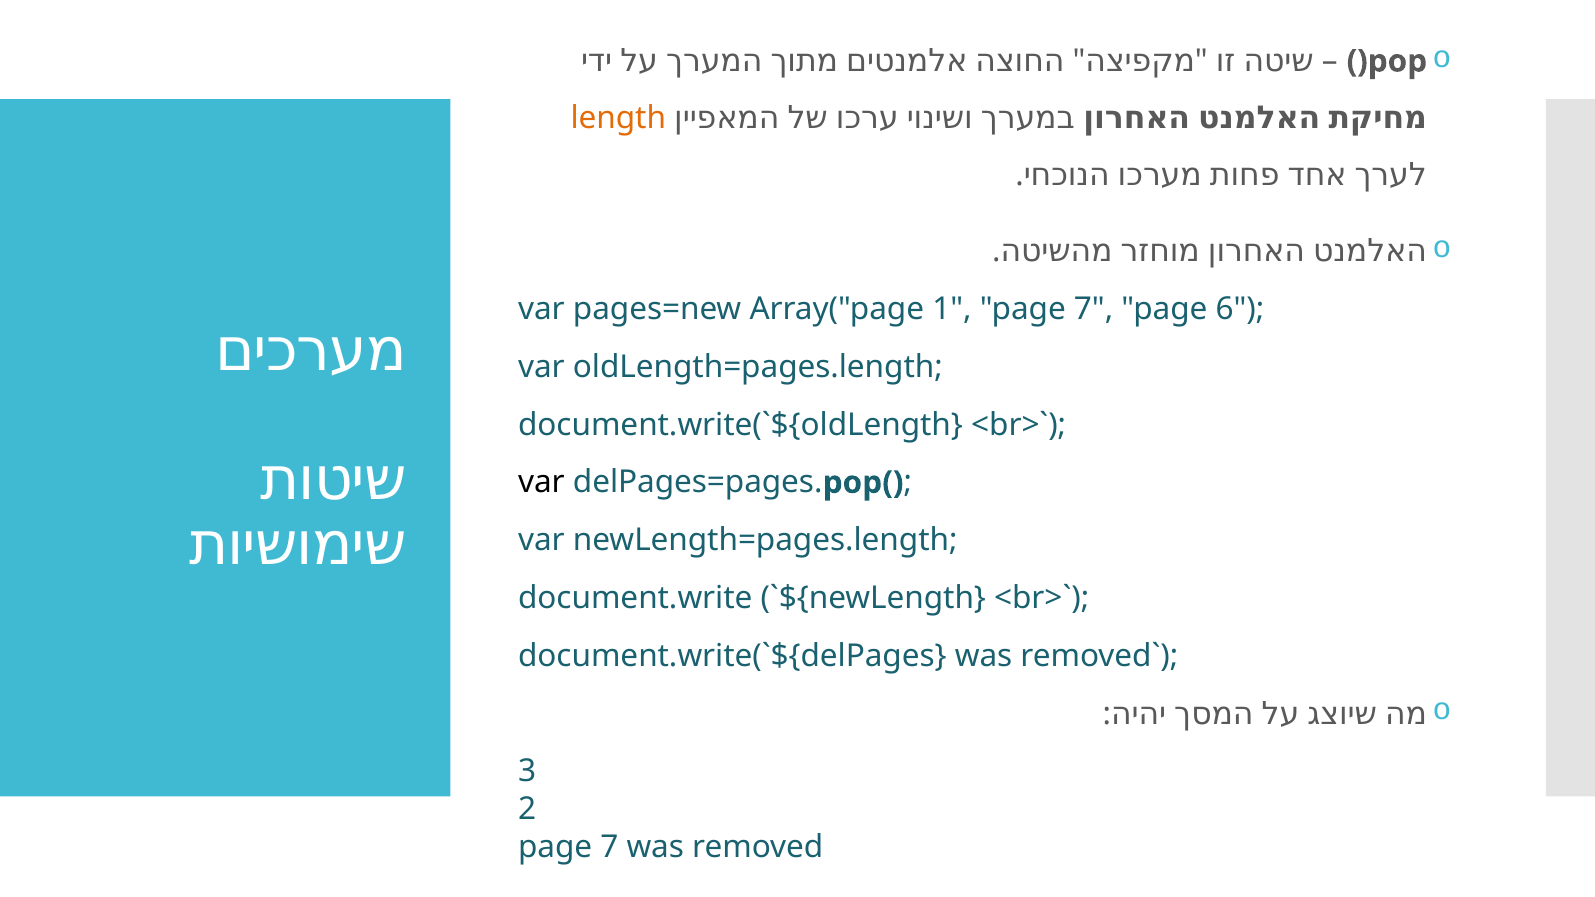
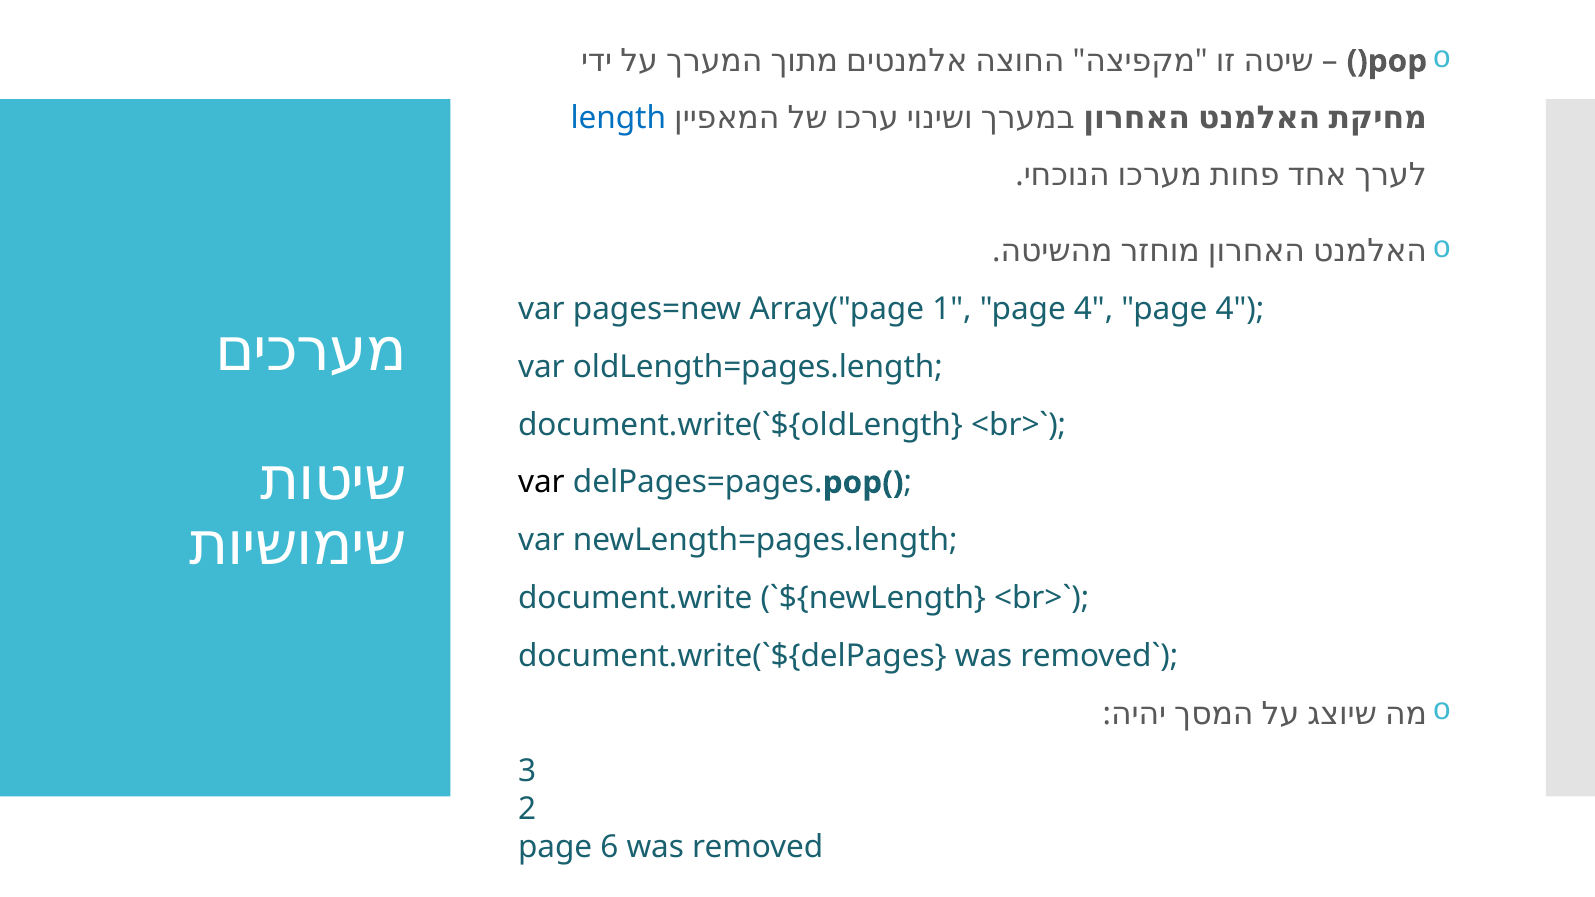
length colour: orange -> blue (618, 118)
1 page 7: 7 -> 4 (1094, 309)
6: 6 -> 4 (1240, 309)
7: 7 -> 6 (609, 847)
